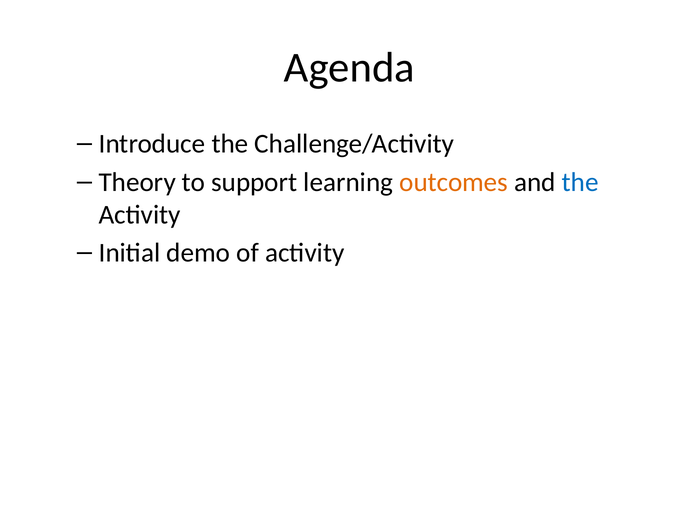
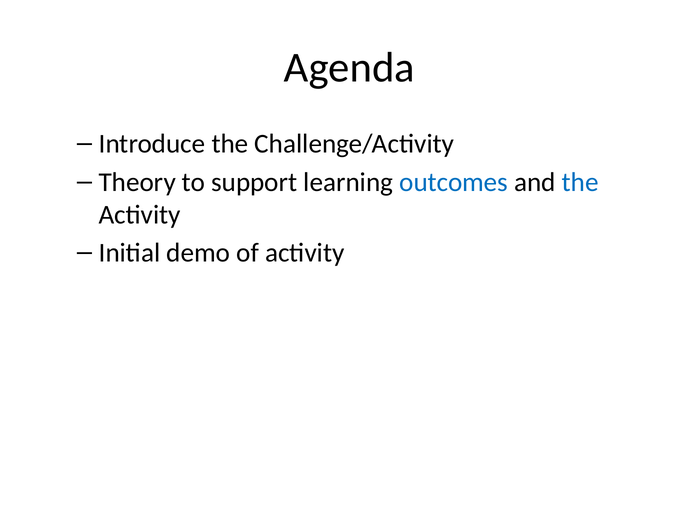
outcomes colour: orange -> blue (454, 182)
